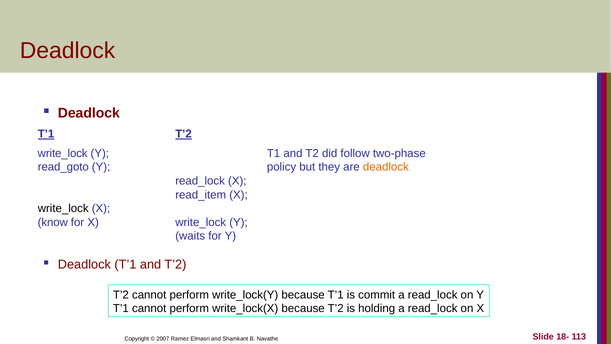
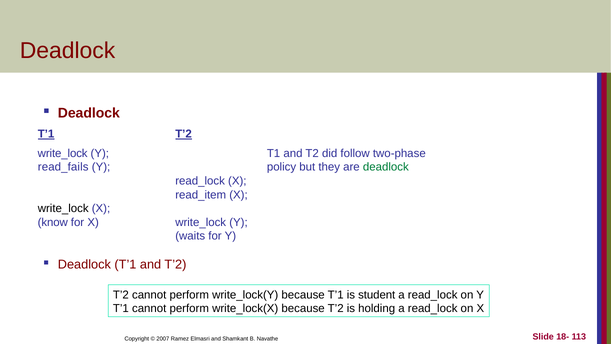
read_goto: read_goto -> read_fails (63, 167)
deadlock colour: orange -> green (386, 167)
commit: commit -> student (377, 294)
